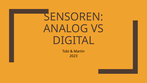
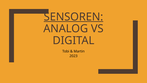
SENSOREN underline: none -> present (73, 17)
